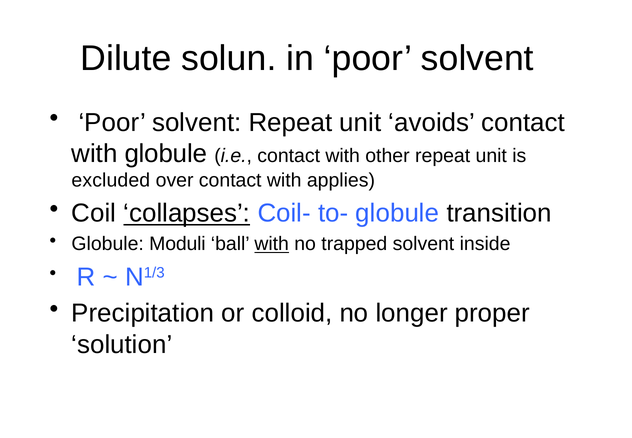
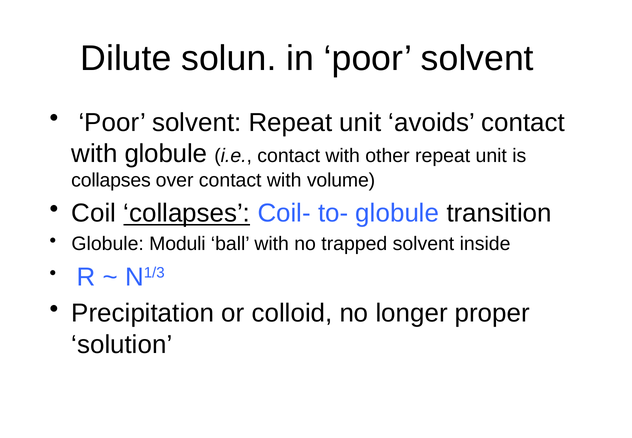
excluded: excluded -> collapses (111, 180)
applies: applies -> volume (341, 180)
with underline: present -> none (272, 244)
